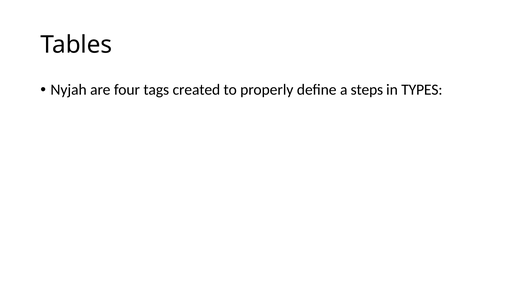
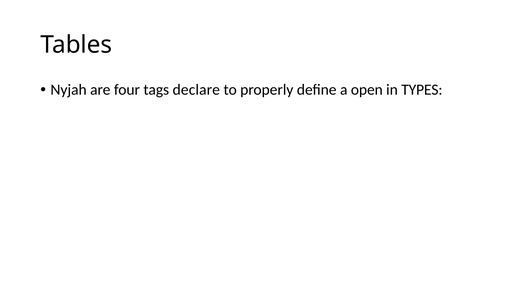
created: created -> declare (196, 90)
steps: steps -> open (367, 90)
